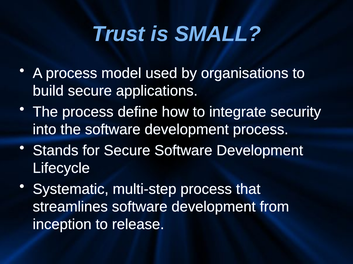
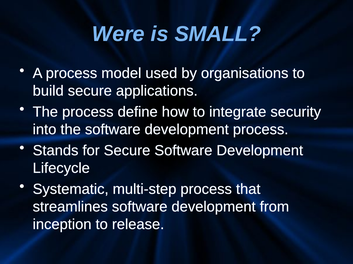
Trust: Trust -> Were (118, 34)
